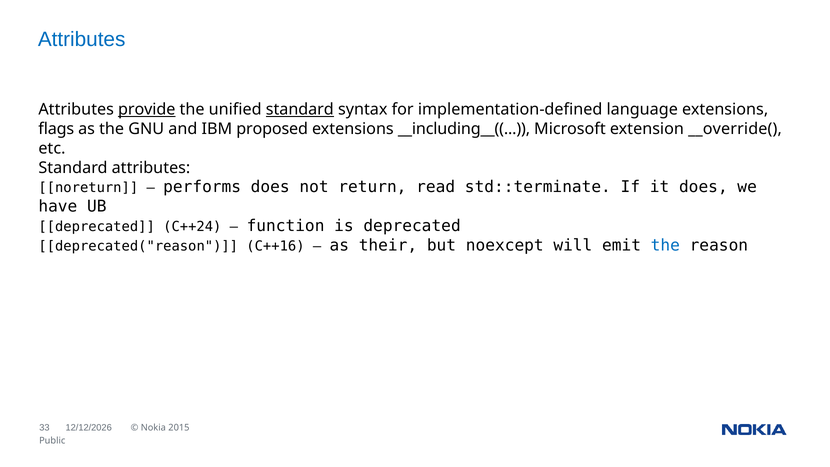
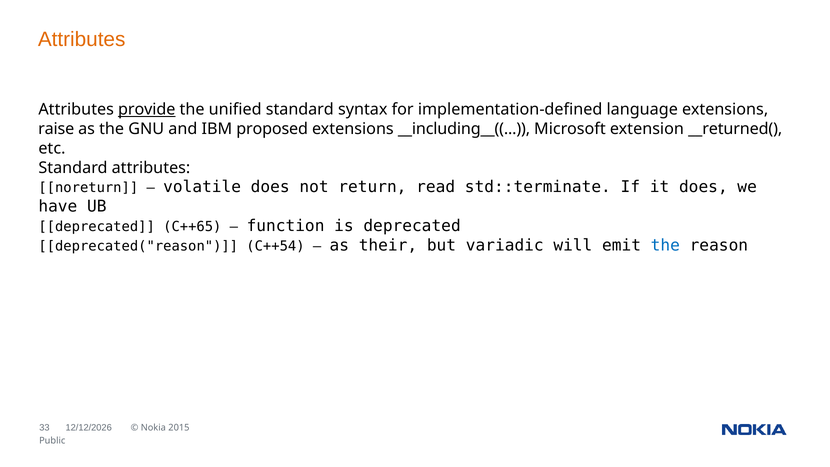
Attributes colour: blue -> orange (82, 39)
standard underline: present -> none (300, 110)
flags: flags -> raise (56, 129)
__override(: __override( -> __returned( (735, 129)
performs: performs -> volatile (202, 187)
C++24: C++24 -> C++65 (192, 227)
C++16: C++16 -> C++54 (275, 246)
noexcept: noexcept -> variadic (505, 245)
